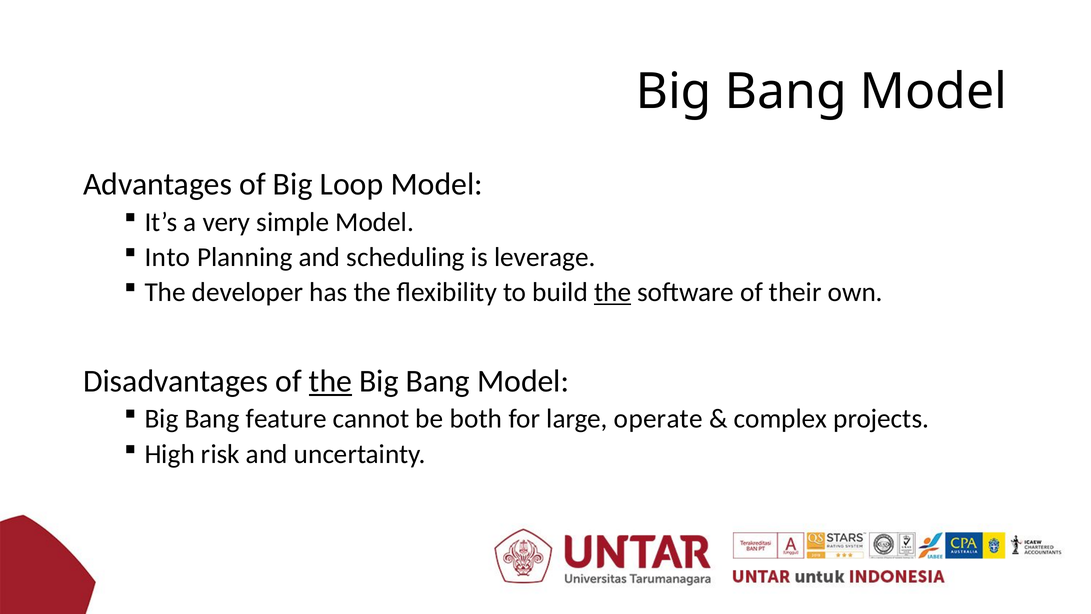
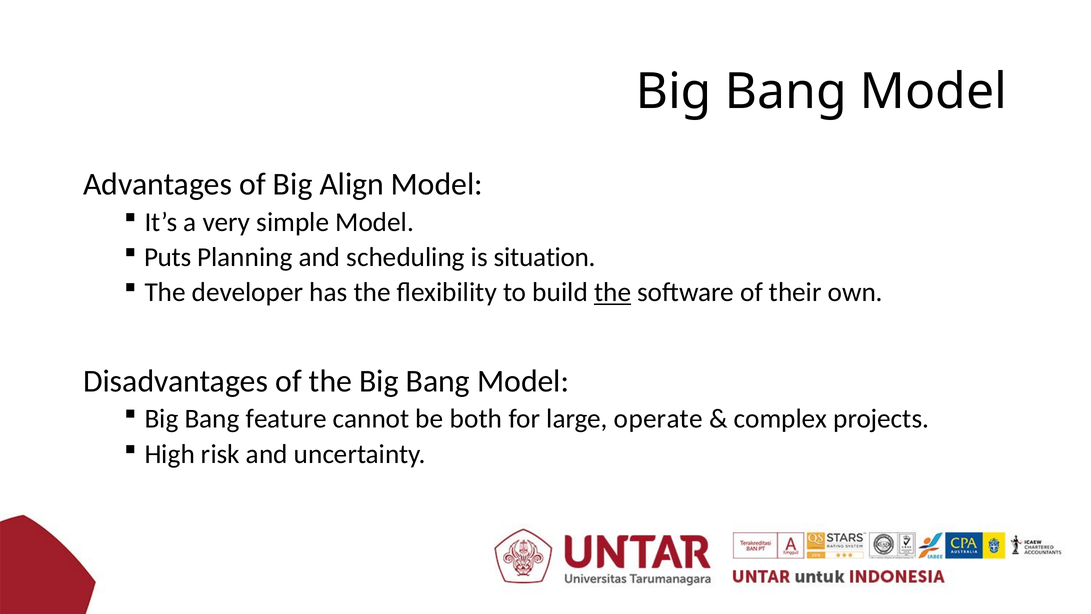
Loop: Loop -> Align (352, 184)
Into: Into -> Puts (168, 257)
leverage: leverage -> situation (545, 257)
the underline: present -> none (331, 381)
